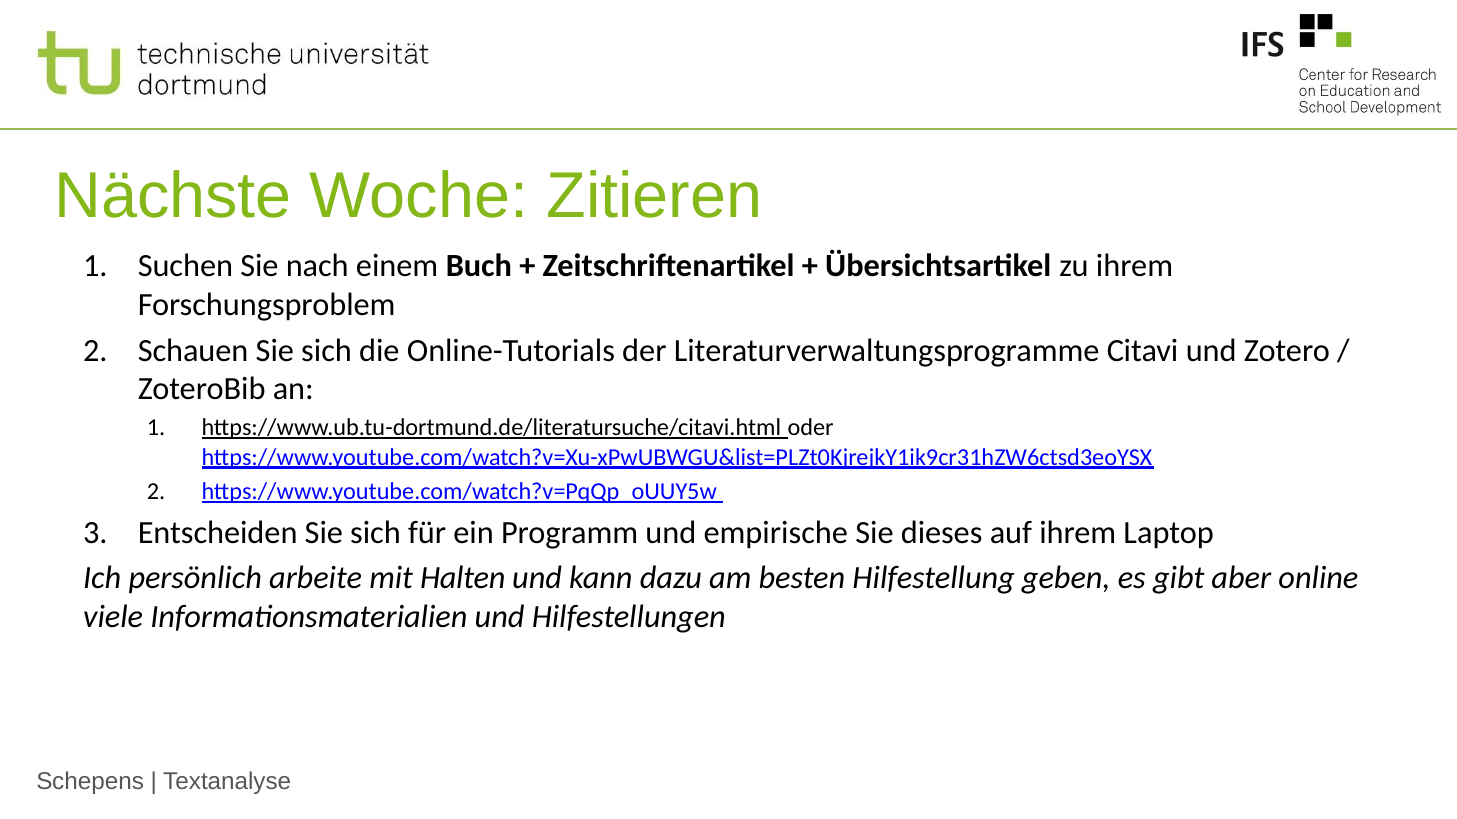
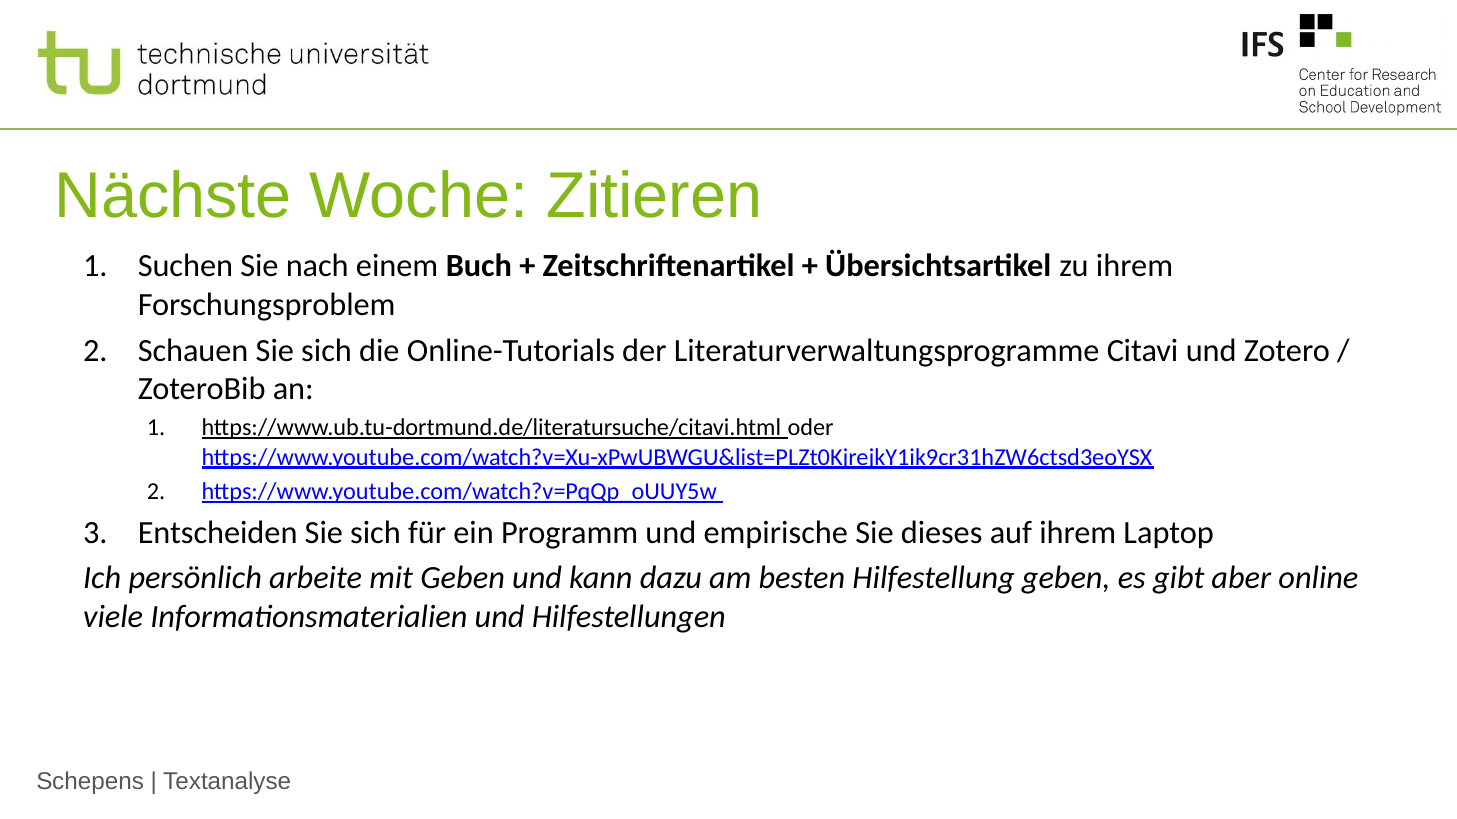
mit Halten: Halten -> Geben (463, 579)
